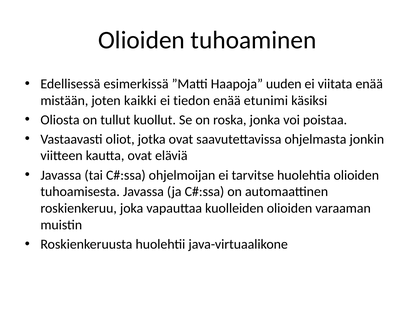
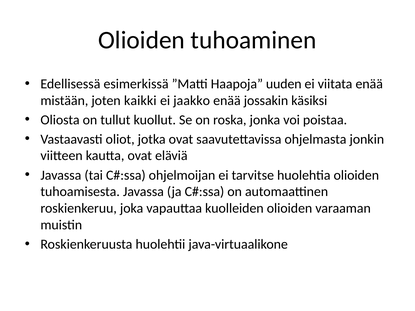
tiedon: tiedon -> jaakko (192, 101)
etunimi: etunimi -> jossakin (266, 101)
